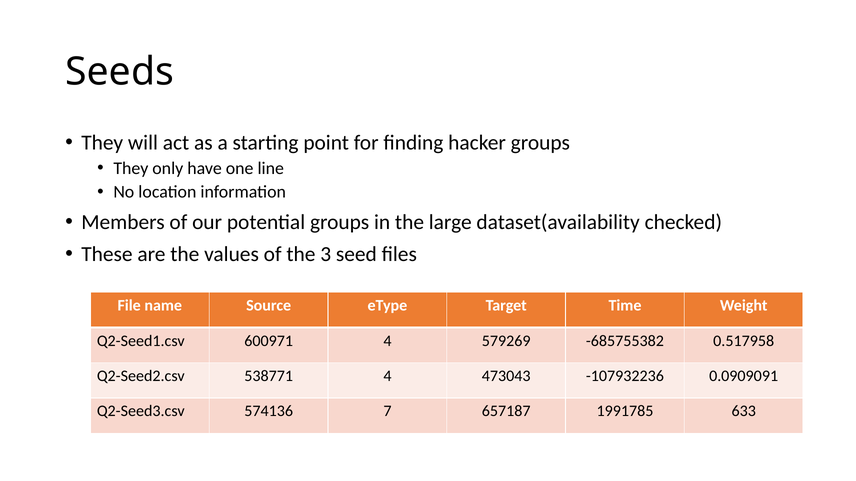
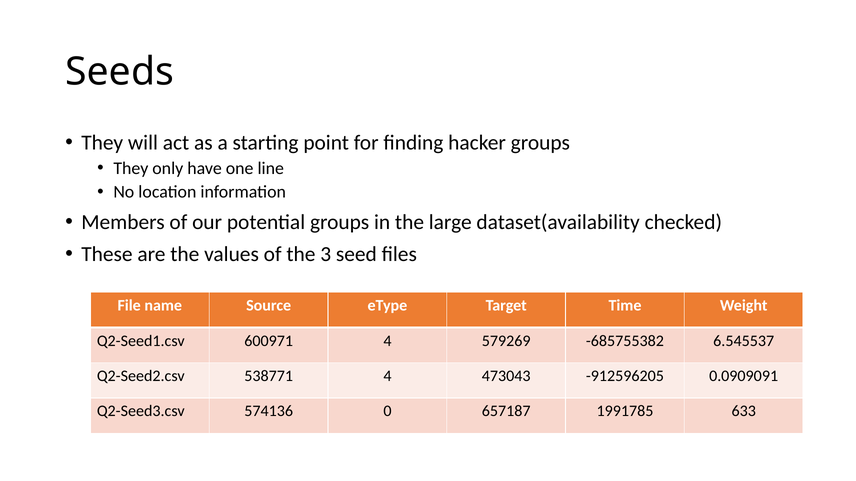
0.517958: 0.517958 -> 6.545537 (744, 341)
-107932236: -107932236 -> -912596205 (625, 376)
7: 7 -> 0 (387, 412)
